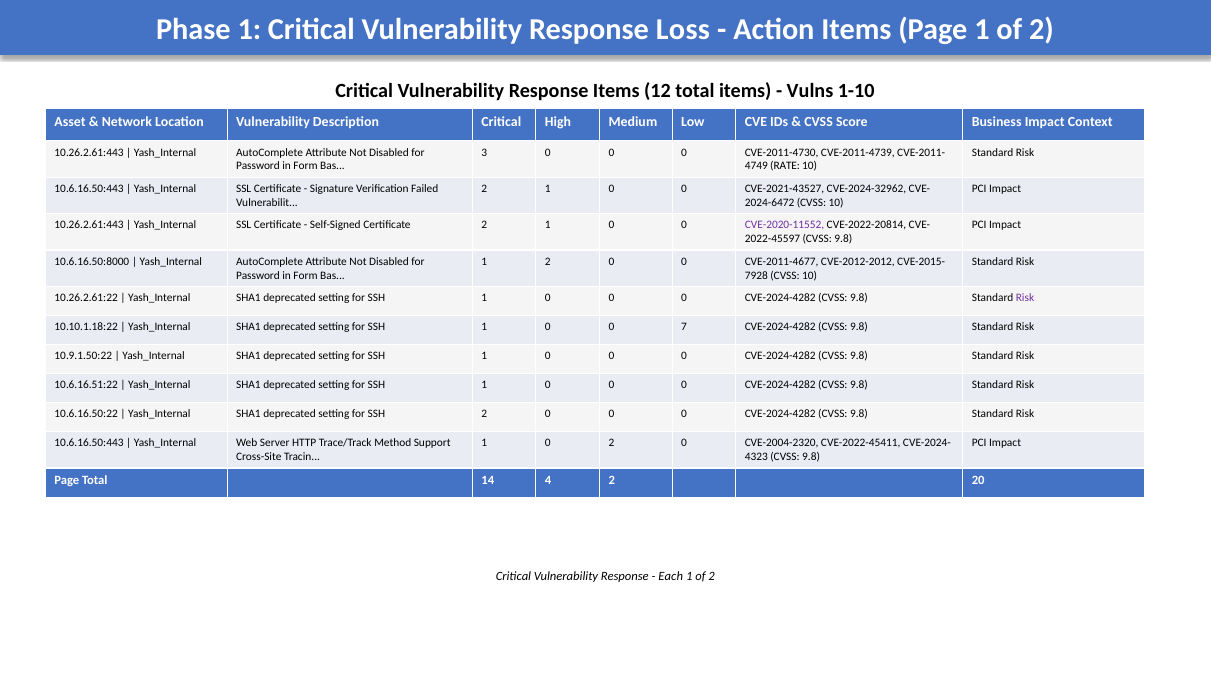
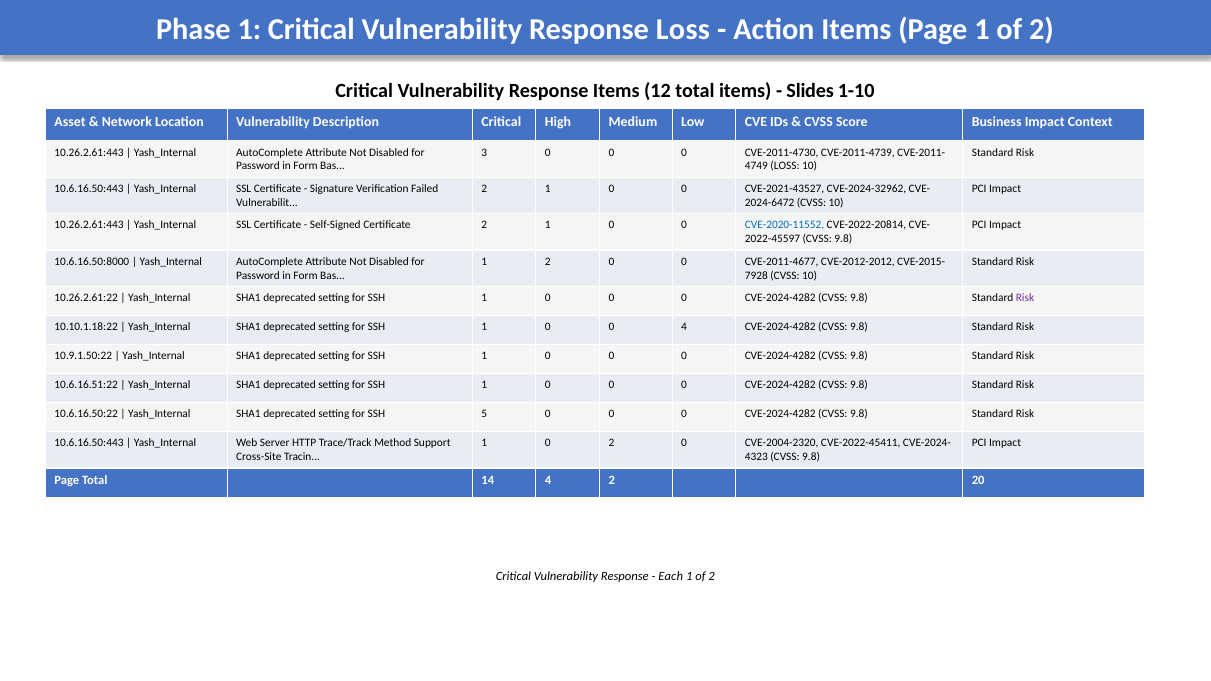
Vulns: Vulns -> Slides (810, 91)
RATE: RATE -> LOSS (785, 166)
CVE-2020-11552 colour: purple -> blue (785, 225)
0 7: 7 -> 4 (684, 327)
SSH 2: 2 -> 5 (484, 414)
